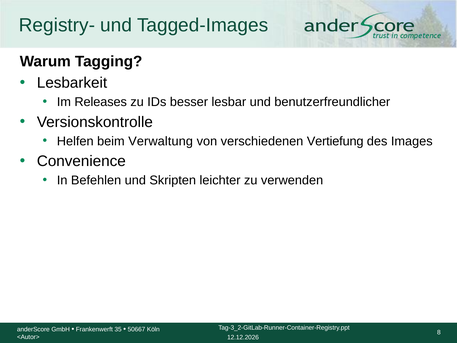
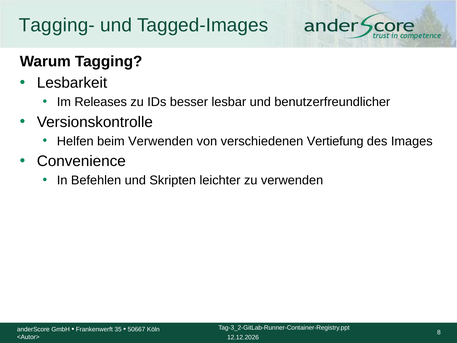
Registry-: Registry- -> Tagging- (57, 25)
beim Verwaltung: Verwaltung -> Verwenden (161, 141)
